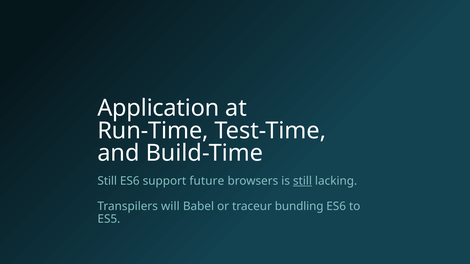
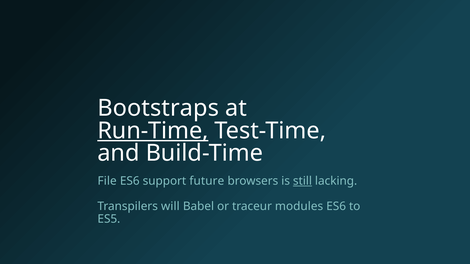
Application: Application -> Bootstraps (158, 108)
Run-Time underline: none -> present (153, 131)
Still: Still -> File (107, 181)
bundling: bundling -> modules (299, 207)
